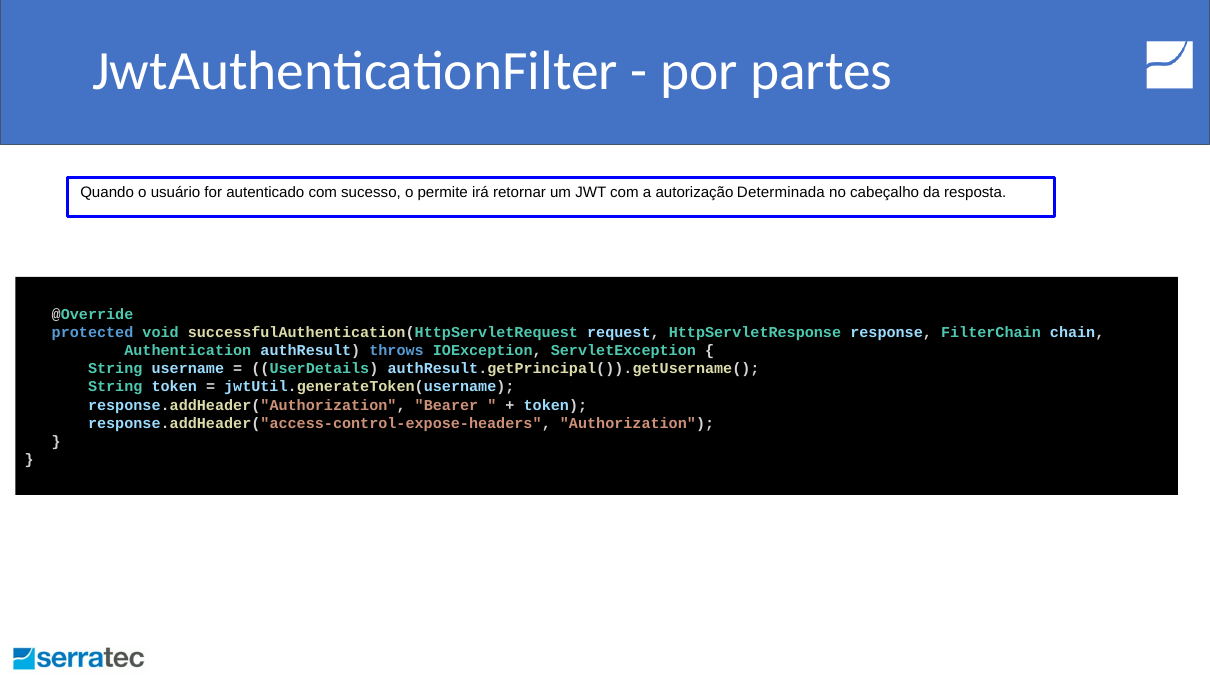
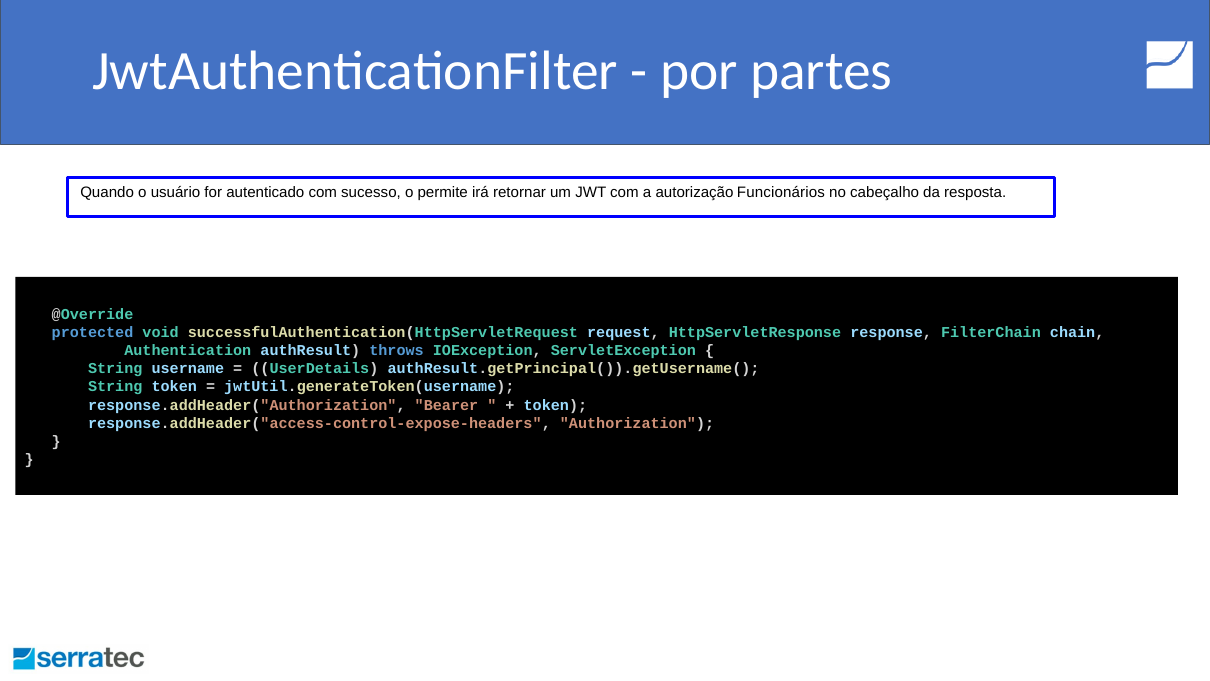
Determinada: Determinada -> Funcionários (781, 192)
